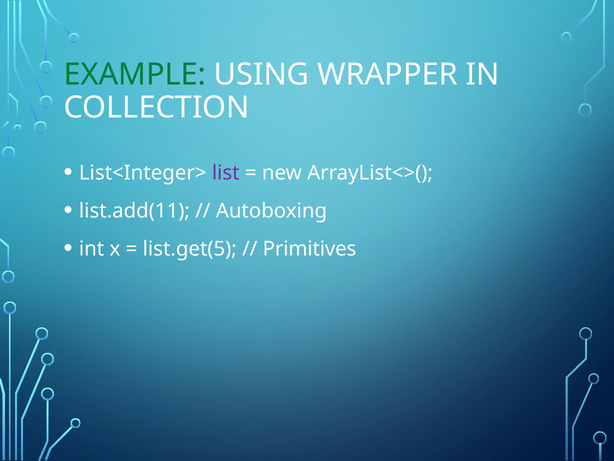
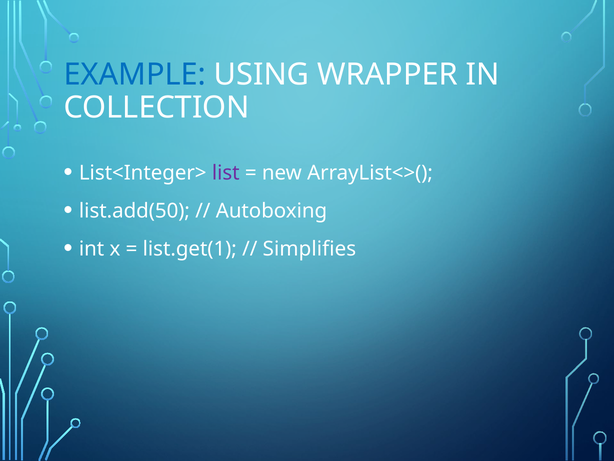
EXAMPLE colour: green -> blue (135, 74)
list.add(11: list.add(11 -> list.add(50 (134, 211)
list.get(5: list.get(5 -> list.get(1 (190, 249)
Primitives: Primitives -> Simplifies (309, 249)
